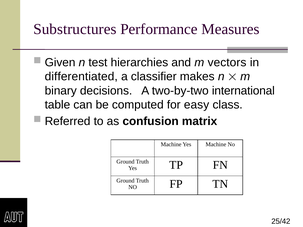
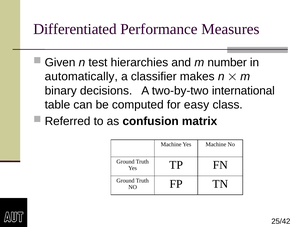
Substructures: Substructures -> Differentiated (75, 29)
vectors: vectors -> number (227, 62)
differentiated: differentiated -> automatically (81, 77)
